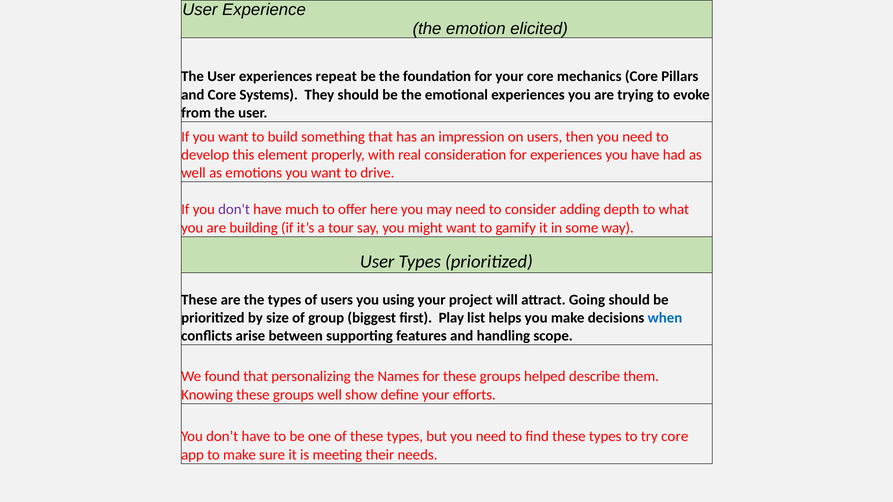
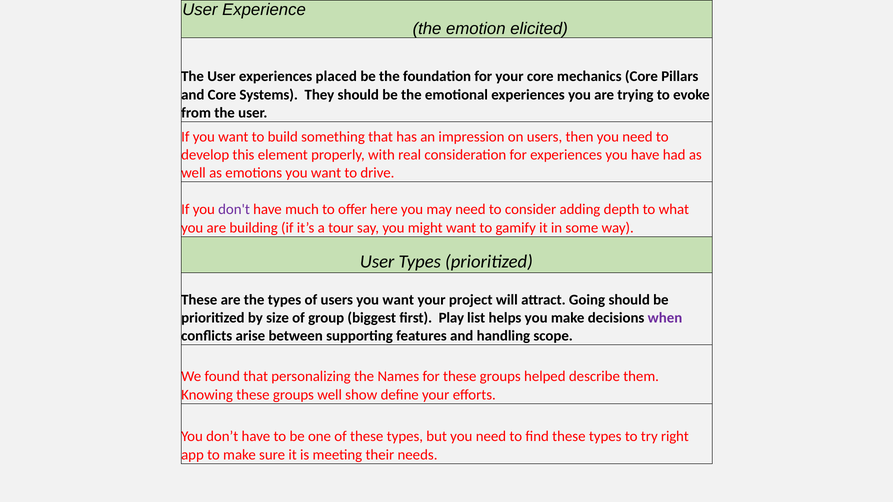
repeat: repeat -> placed (336, 77)
users you using: using -> want (398, 300)
when colour: blue -> purple (665, 318)
try core: core -> right (675, 437)
